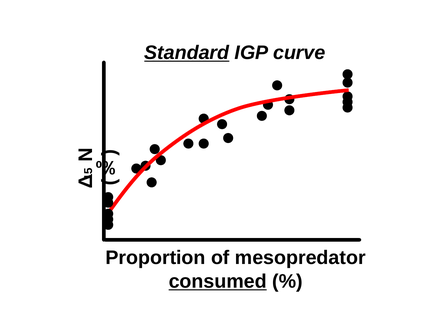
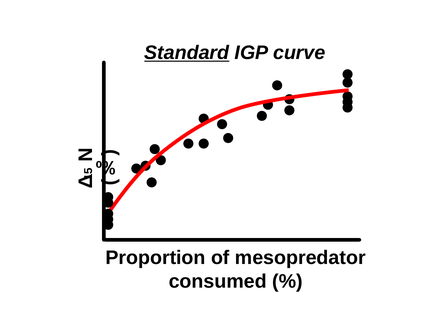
consumed underline: present -> none (218, 282)
